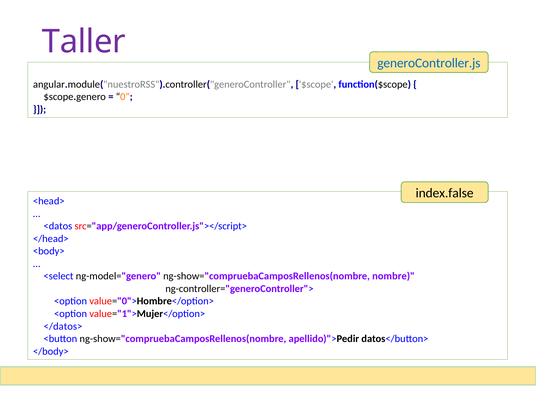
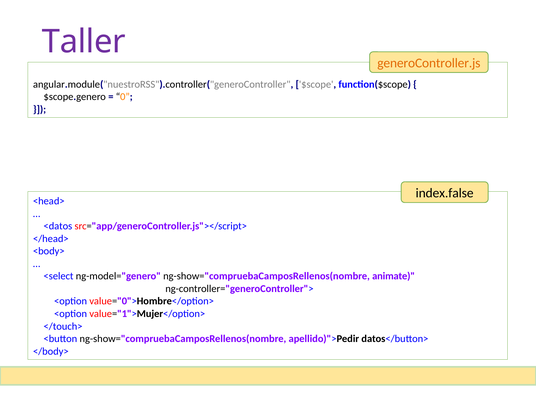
generoController.js colour: blue -> orange (429, 63)
nombre: nombre -> animate (394, 276)
</datos>: </datos> -> </touch> (63, 326)
